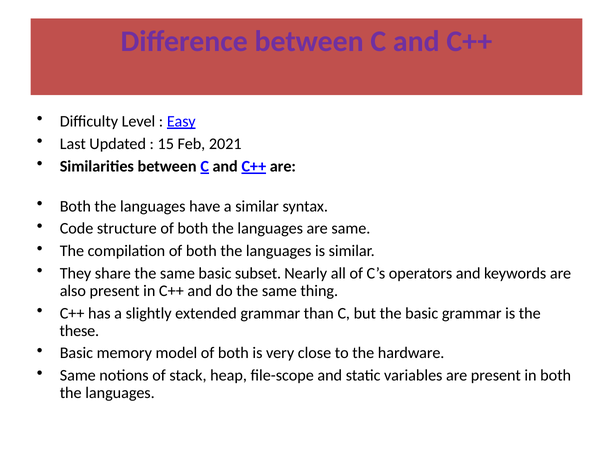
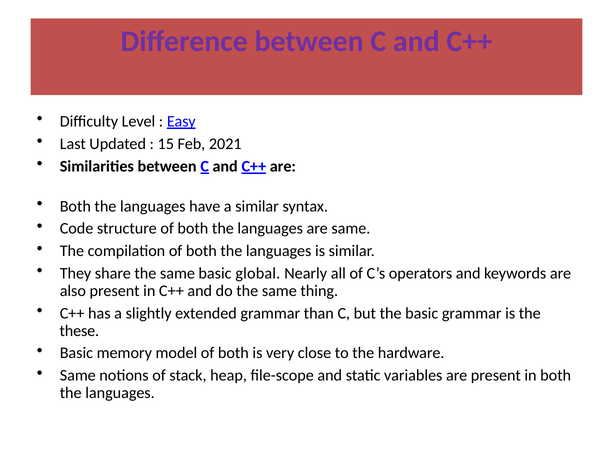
subset: subset -> global (258, 273)
